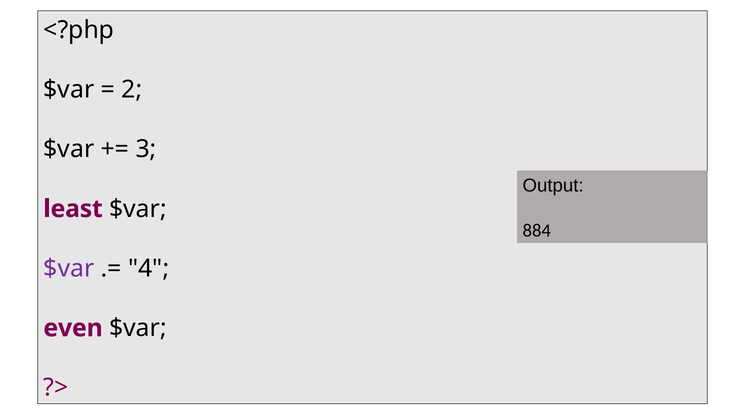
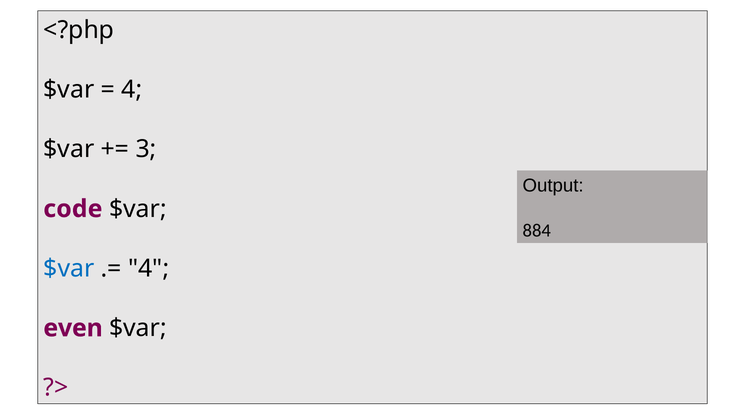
2: 2 -> 4 (132, 90)
least: least -> code (73, 209)
$var colour: purple -> blue (69, 269)
